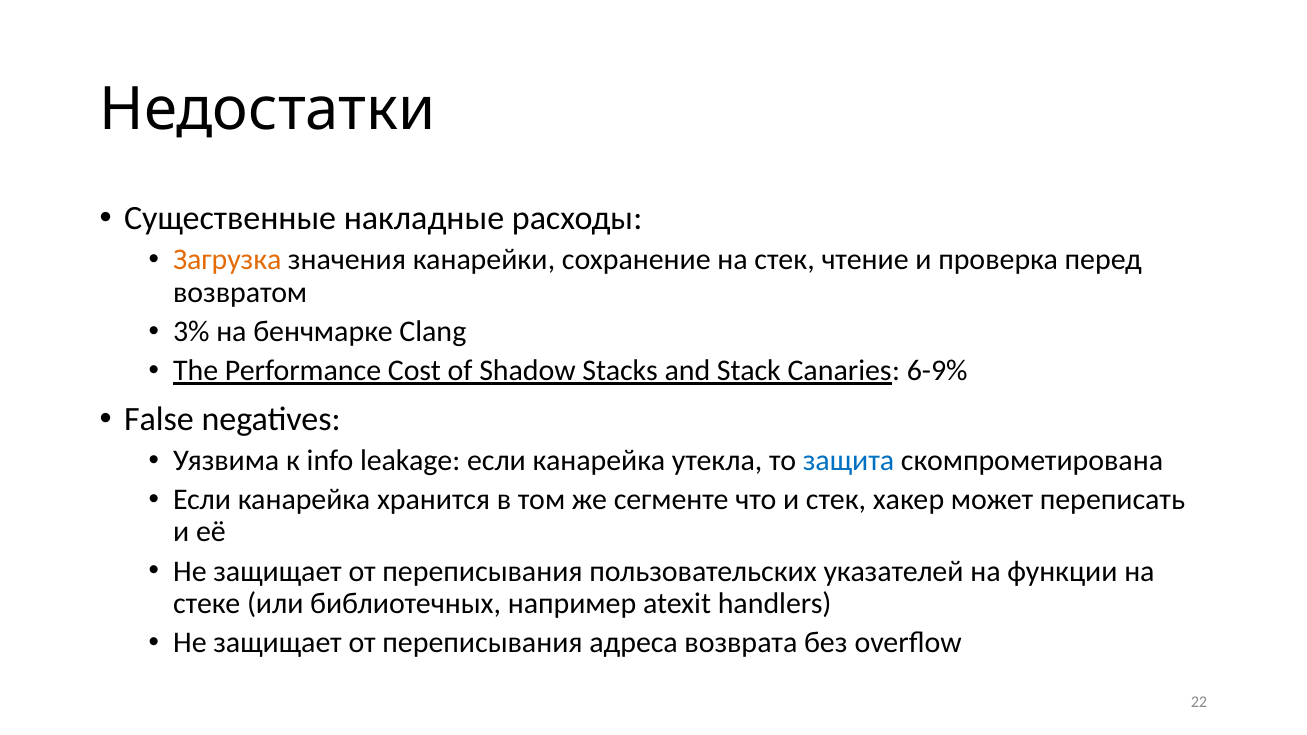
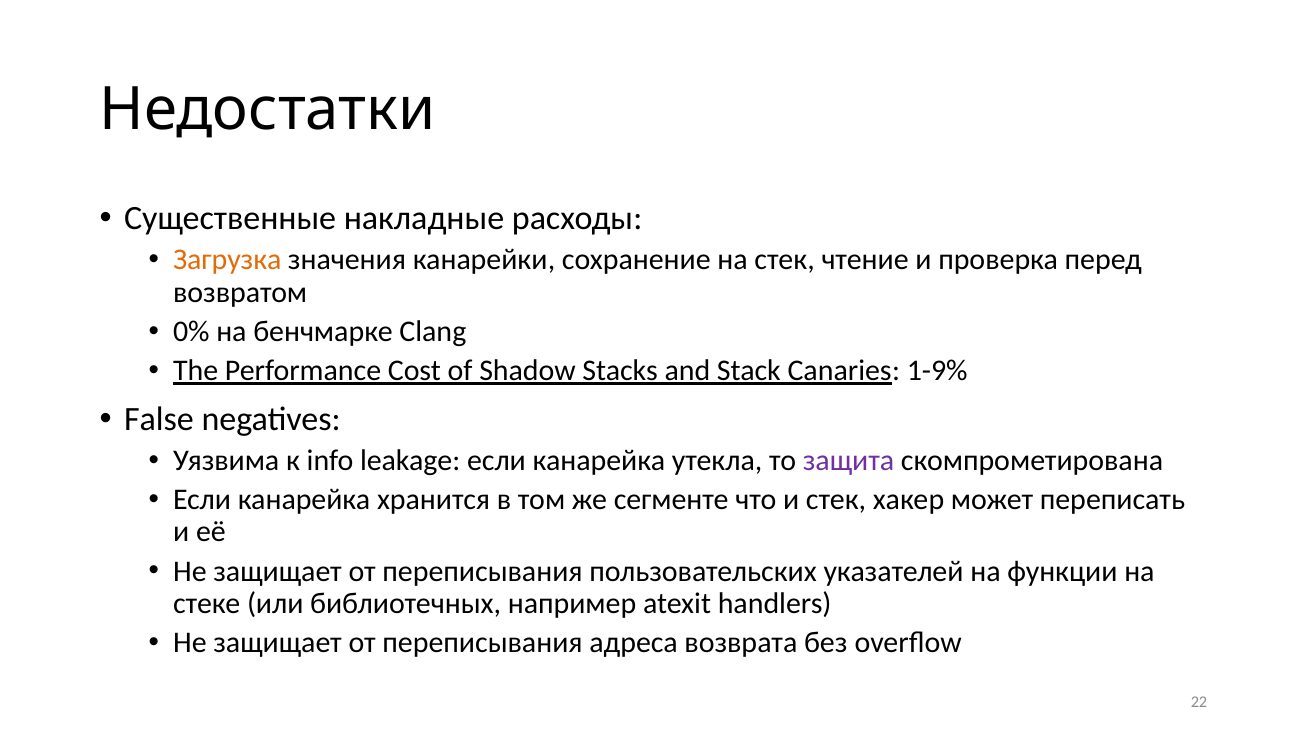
3%: 3% -> 0% (191, 332)
6-9%: 6-9% -> 1-9% (937, 371)
защита colour: blue -> purple (849, 461)
